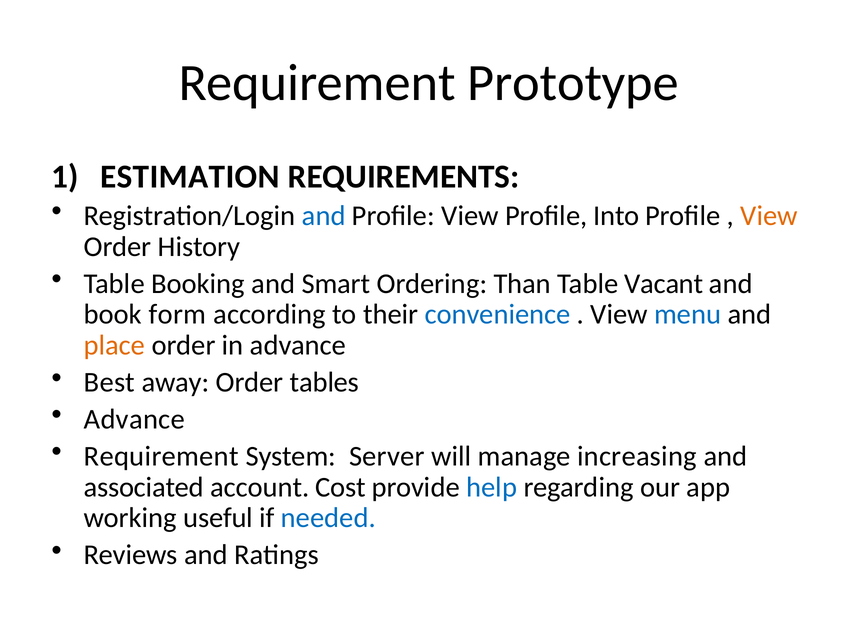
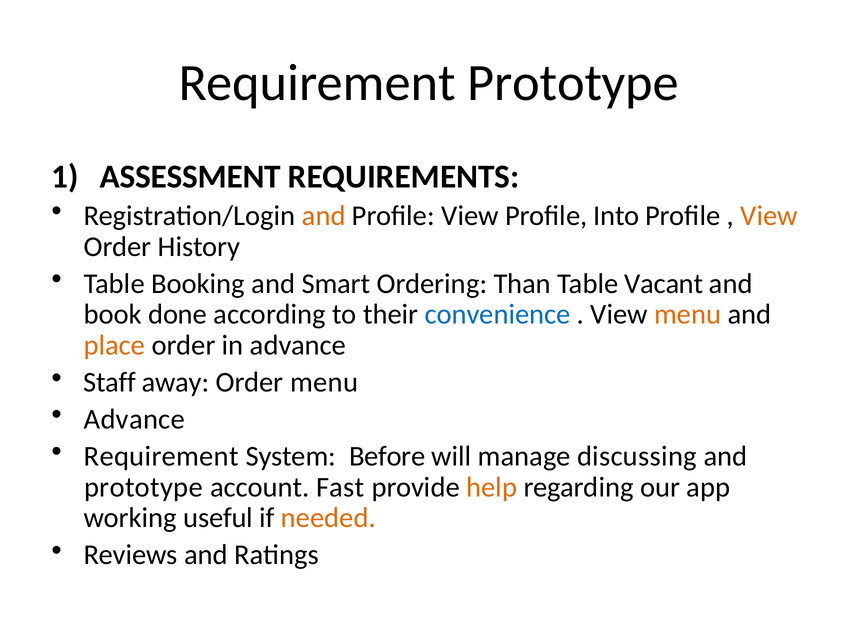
ESTIMATION: ESTIMATION -> ASSESSMENT (190, 177)
and colour: blue -> orange (324, 216)
form: form -> done (178, 314)
menu colour: blue -> orange (688, 314)
Best: Best -> Staff (110, 382)
Order tables: tables -> menu (324, 382)
Server: Server -> Before (387, 456)
increasing: increasing -> discussing (637, 456)
associated: associated -> prototype (143, 487)
Cost: Cost -> Fast (340, 487)
help colour: blue -> orange (492, 487)
needed colour: blue -> orange (328, 518)
